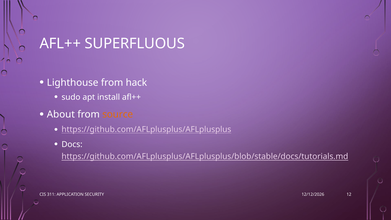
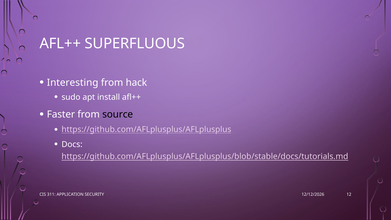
Lighthouse: Lighthouse -> Interesting (73, 83)
About: About -> Faster (61, 114)
source colour: orange -> black (118, 114)
